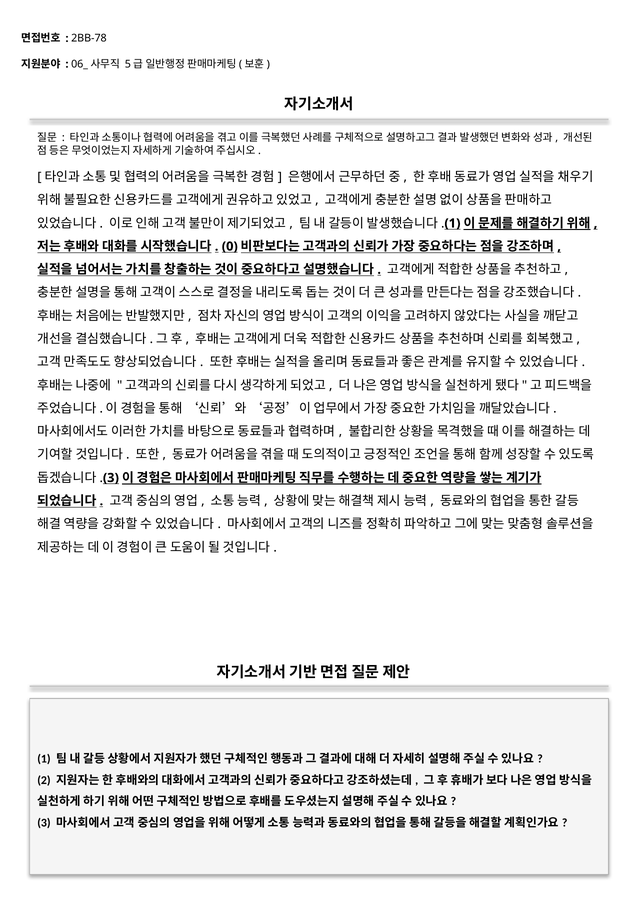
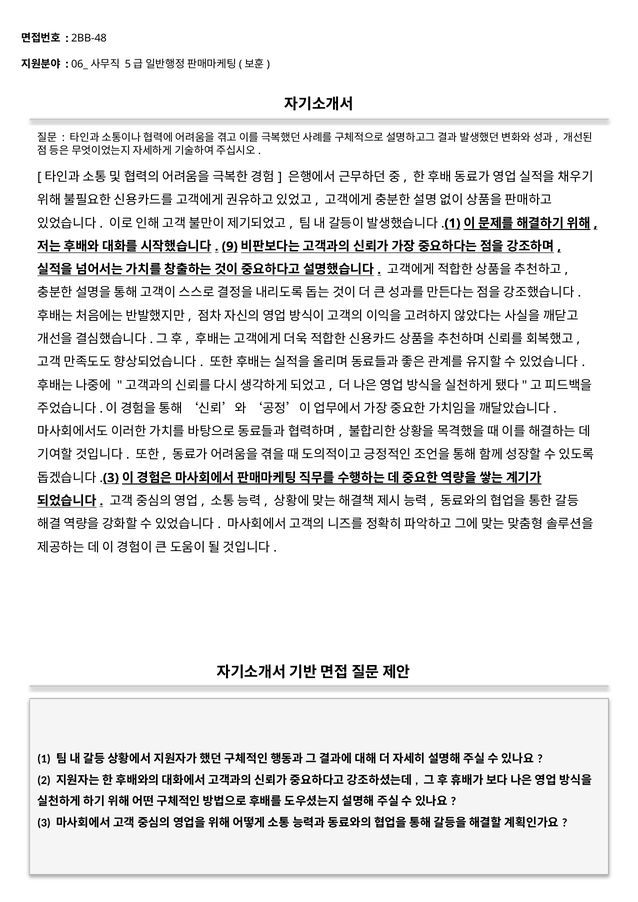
2BB-78: 2BB-78 -> 2BB-48 (89, 38)
0: 0 -> 9 (230, 247)
